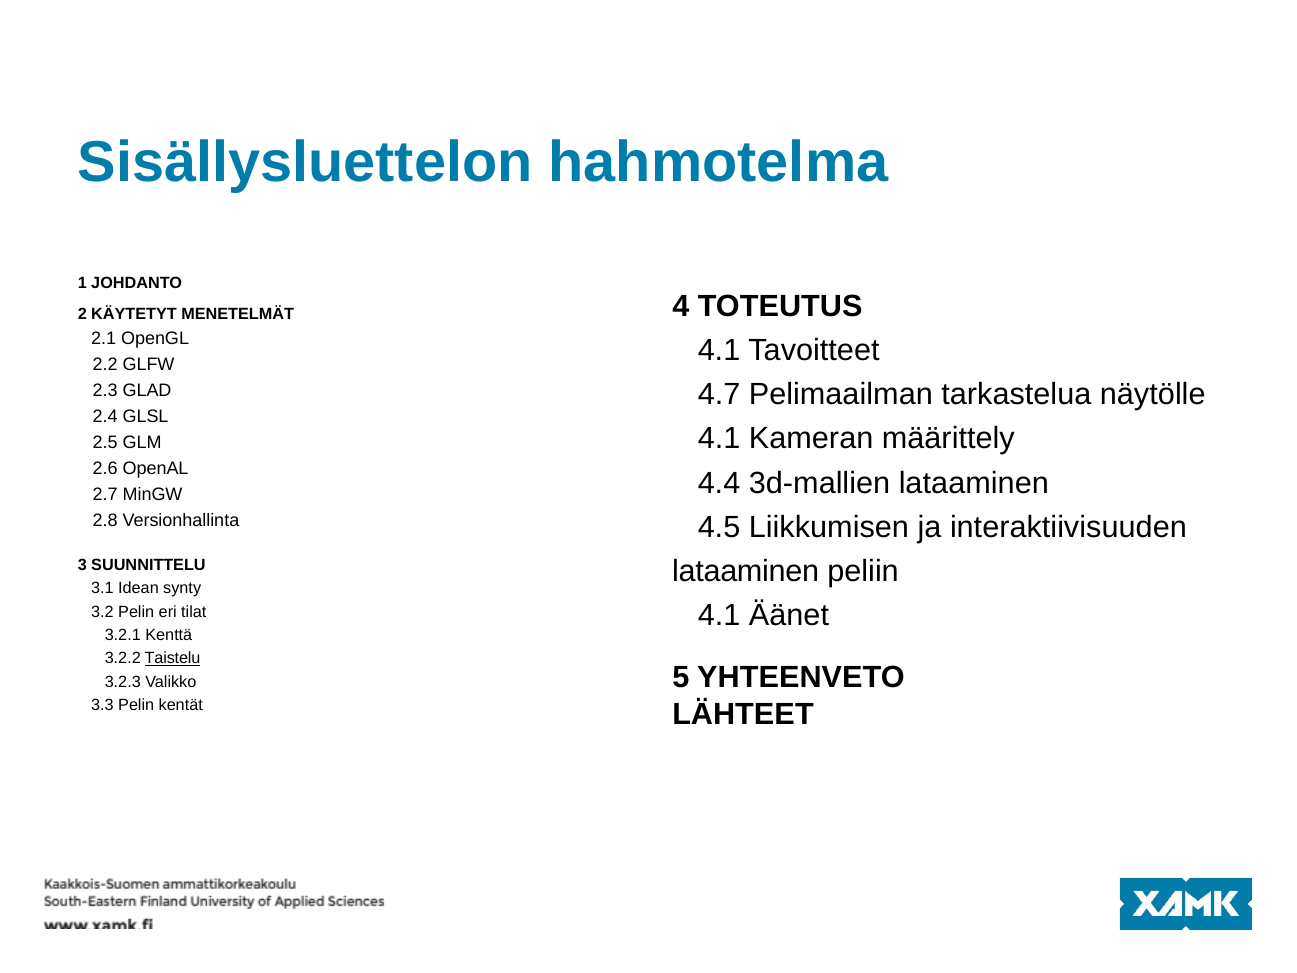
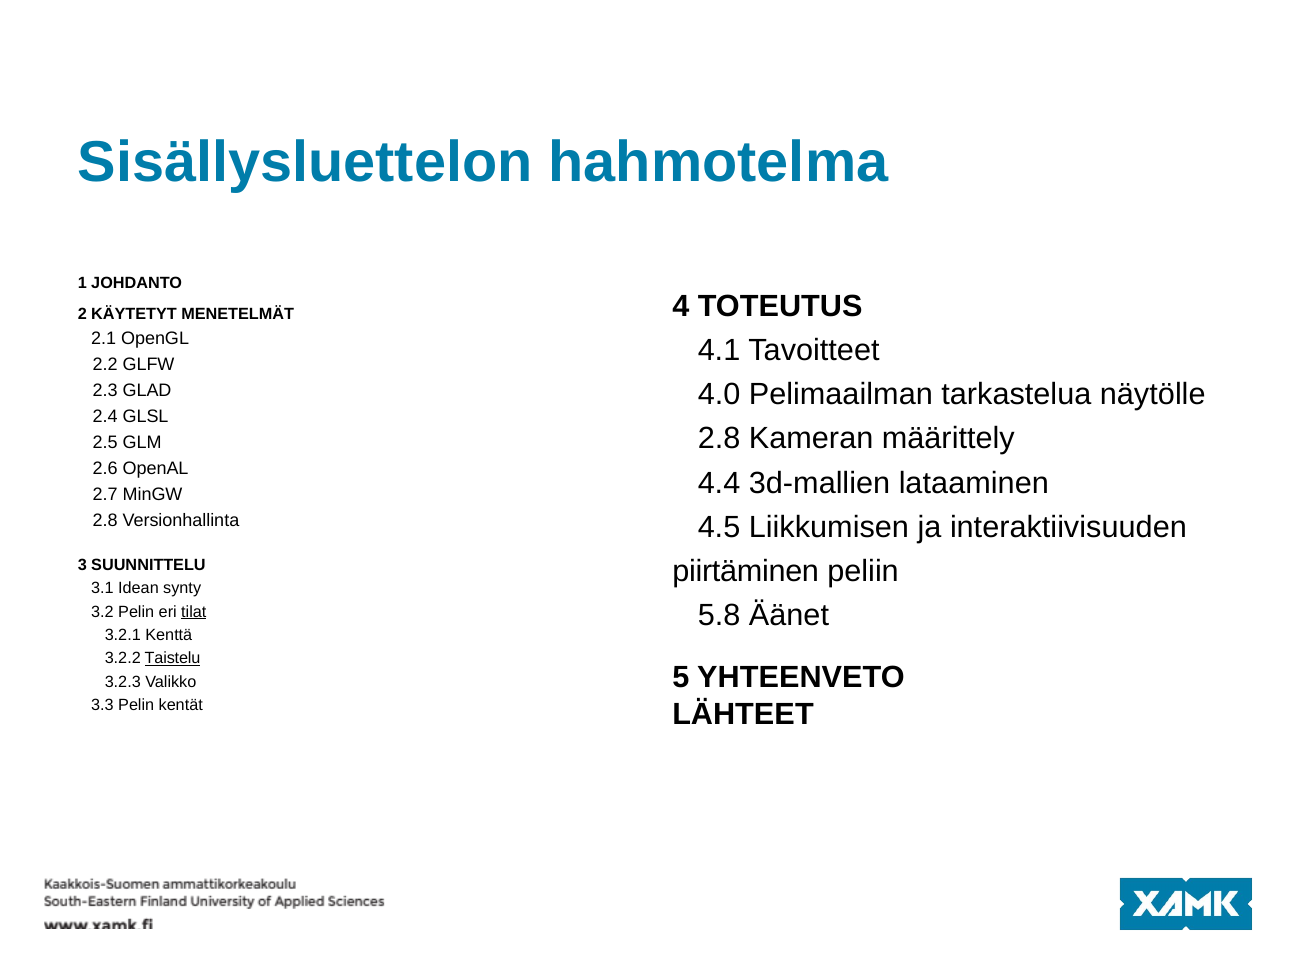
4.7: 4.7 -> 4.0 (719, 395)
4.1: 4.1 -> 2.8 (719, 439)
lataaminen: lataaminen -> piirtäminen (746, 571)
4.1: 4.1 -> 5.8 (719, 615)
tilat underline: none -> present (194, 612)
